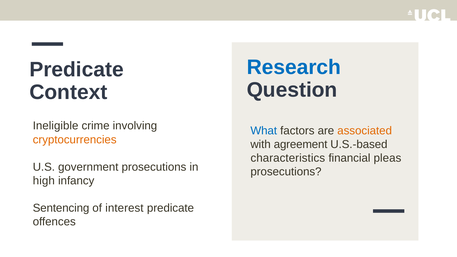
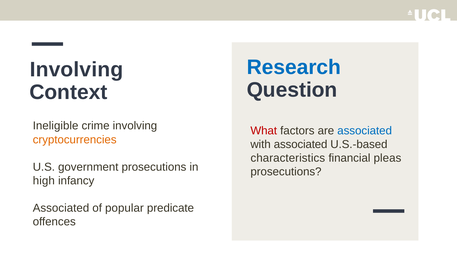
Predicate: Predicate -> Involving (76, 70)
What colour: blue -> red (264, 131)
associated colour: orange -> blue (365, 131)
with agreement: agreement -> associated (301, 144)
Sentencing: Sentencing -> Associated (61, 208)
interest: interest -> popular (124, 208)
